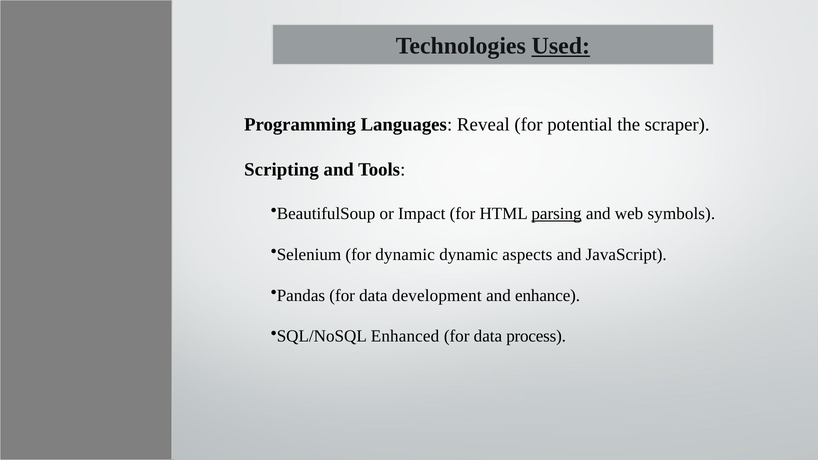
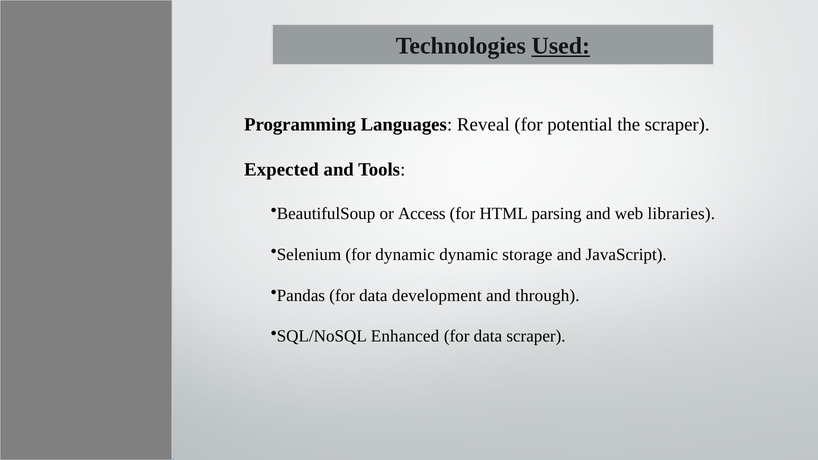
Scripting: Scripting -> Expected (282, 170)
Impact: Impact -> Access (422, 214)
parsing underline: present -> none (557, 214)
symbols: symbols -> libraries (681, 214)
aspects: aspects -> storage (527, 255)
enhance: enhance -> through (547, 295)
data process: process -> scraper (536, 336)
